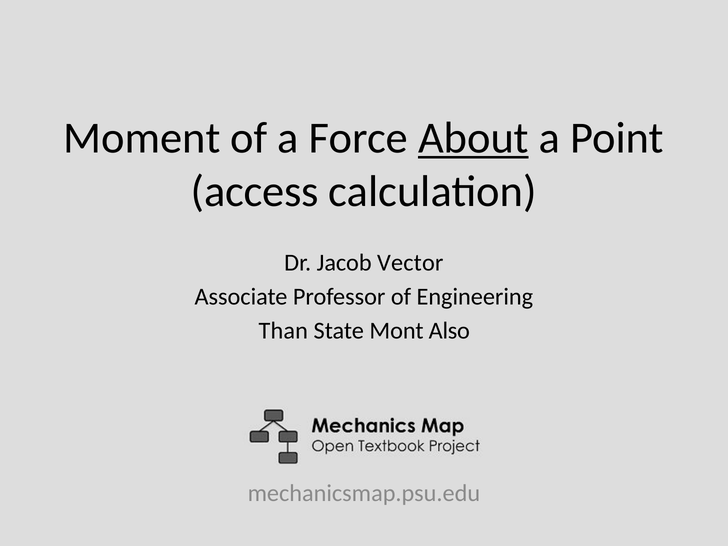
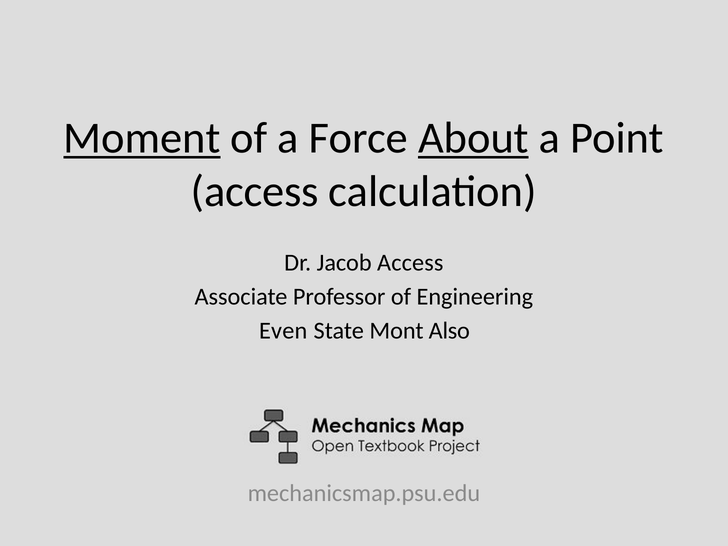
Moment underline: none -> present (142, 138)
Jacob Vector: Vector -> Access (410, 263)
Than: Than -> Even (283, 331)
